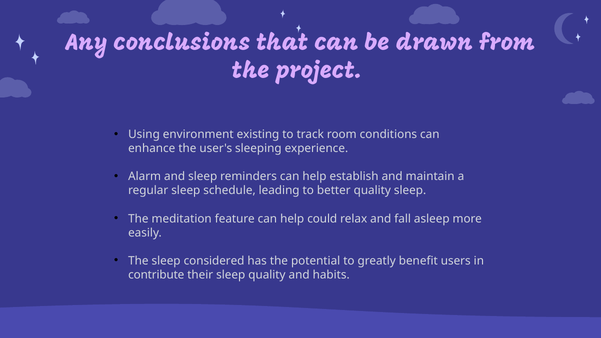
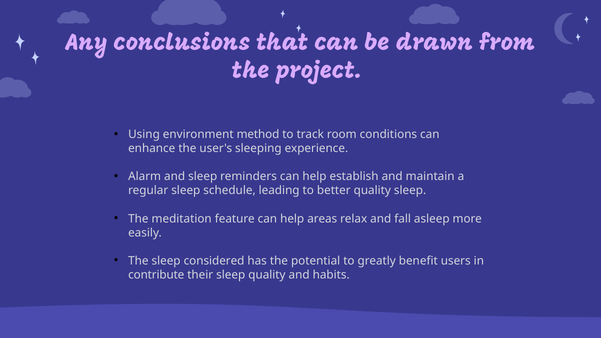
existing: existing -> method (258, 135)
could: could -> areas (322, 219)
